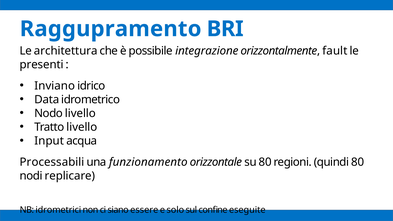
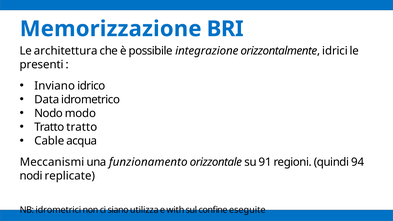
Raggupramento: Raggupramento -> Memorizzazione (111, 29)
fault: fault -> idrici (335, 51)
Nodo livello: livello -> modo (80, 113)
Tratto livello: livello -> tratto (82, 127)
Input: Input -> Cable (49, 141)
Processabili: Processabili -> Meccanismi (52, 162)
su 80: 80 -> 91 (265, 162)
quindi 80: 80 -> 94 (358, 162)
replicare: replicare -> replicate (70, 176)
essere: essere -> utilizza (144, 210)
solo: solo -> with (175, 210)
